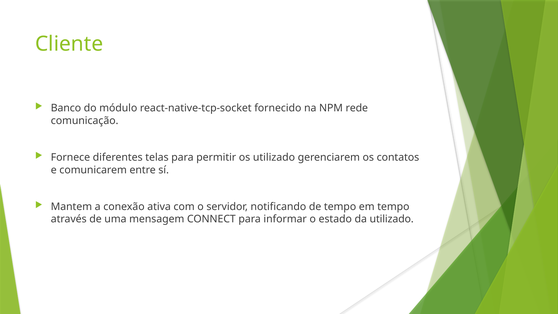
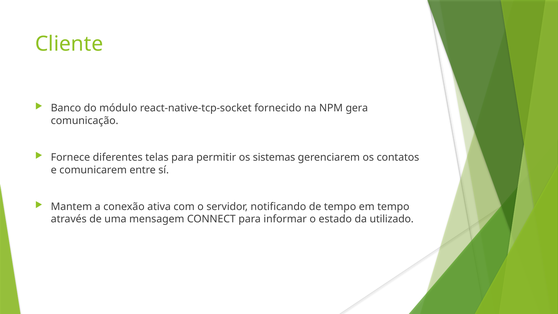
rede: rede -> gera (357, 108)
os utilizado: utilizado -> sistemas (274, 157)
